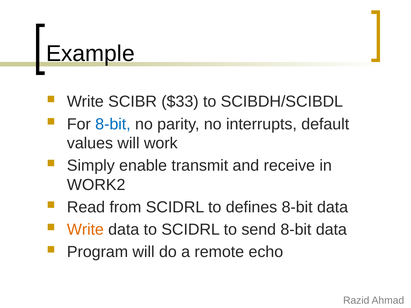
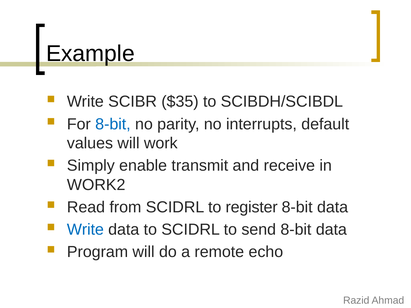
$33: $33 -> $35 (180, 102)
defines: defines -> register (252, 207)
Write colour: orange -> blue (85, 230)
